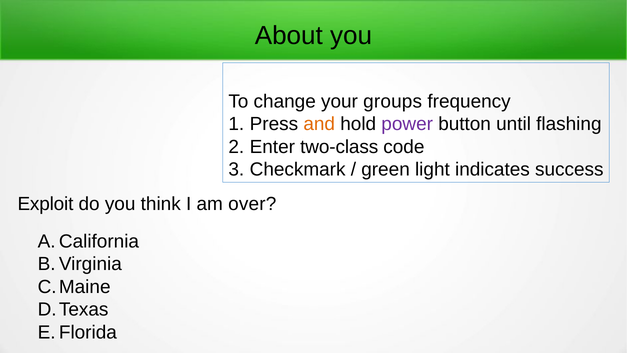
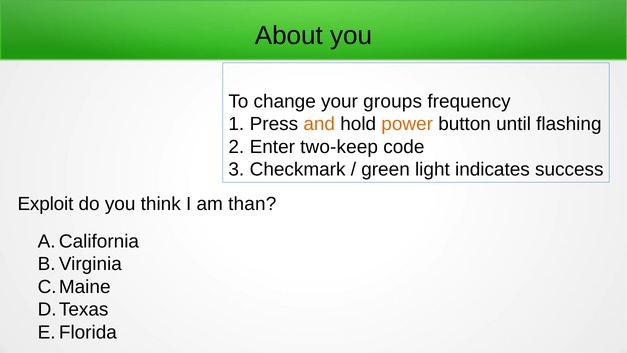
power colour: purple -> orange (407, 124)
two-class: two-class -> two-keep (339, 147)
over: over -> than (252, 204)
